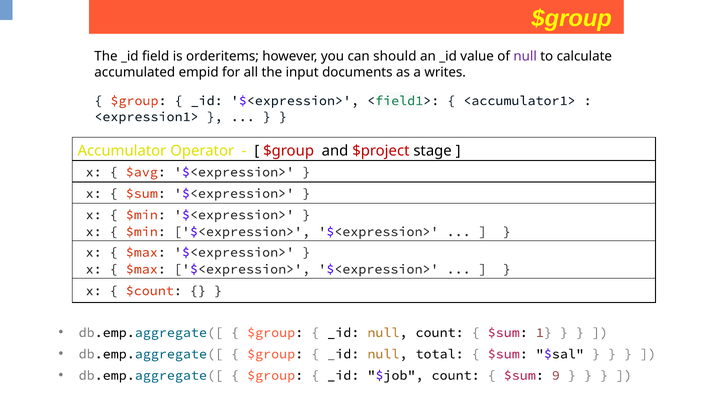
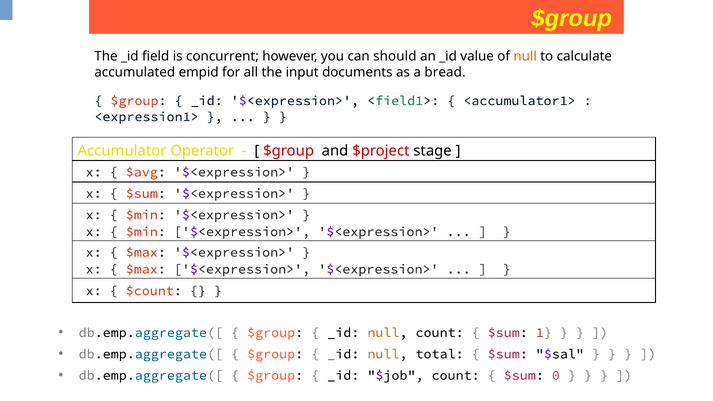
orderitems: orderitems -> concurrent (222, 56)
null colour: purple -> orange (525, 56)
writes: writes -> bread (445, 72)
9: 9 -> 0 (556, 375)
